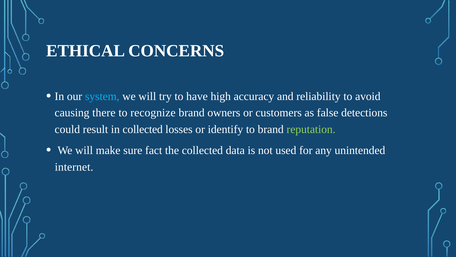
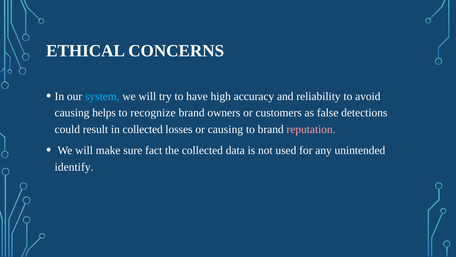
there: there -> helps (104, 113)
or identify: identify -> causing (225, 129)
reputation colour: light green -> pink (311, 129)
internet: internet -> identify (74, 167)
